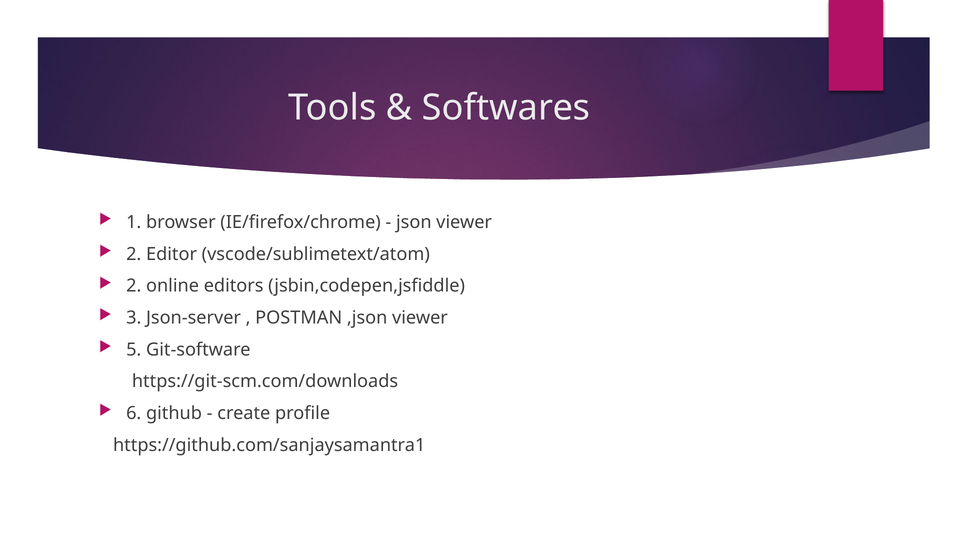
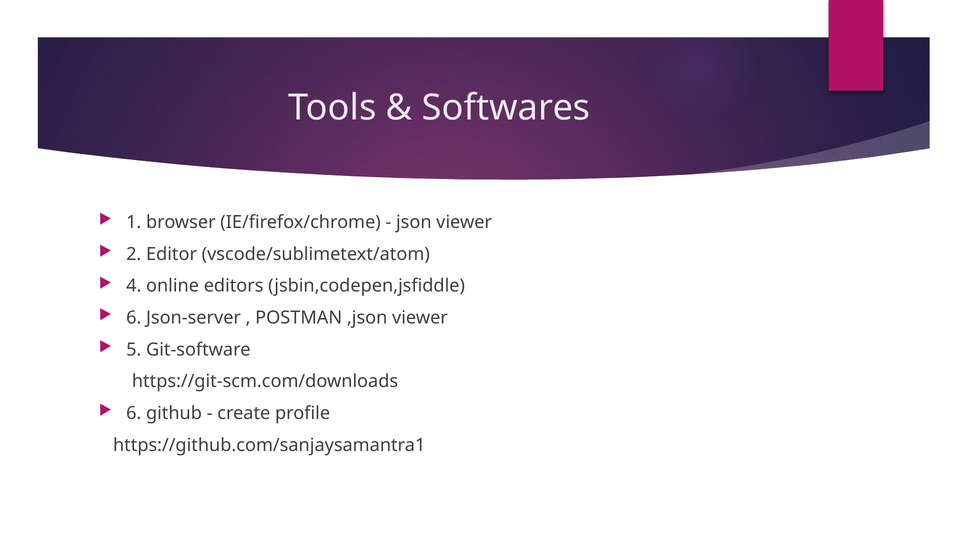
2: 2 -> 4 (134, 286)
3: 3 -> 6 (134, 318)
